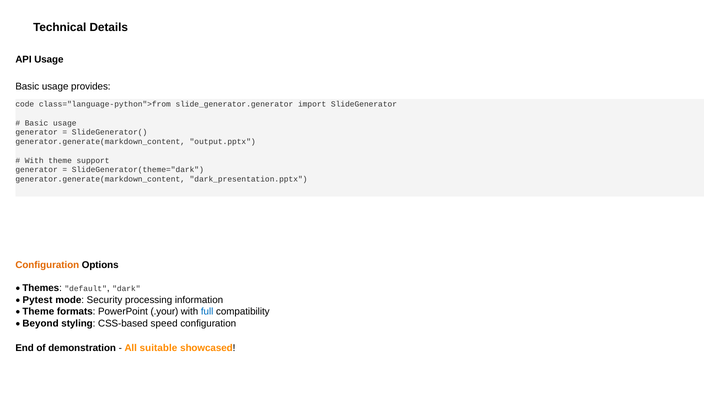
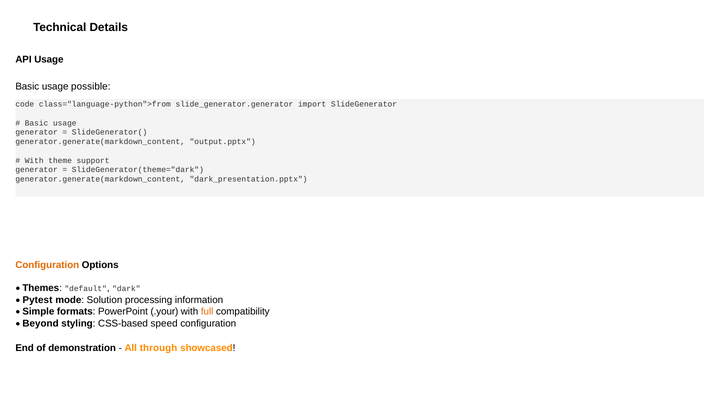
provides: provides -> possible (91, 87)
Security: Security -> Solution (105, 300)
Theme: Theme -> Simple (38, 312)
full colour: blue -> orange (207, 312)
suitable: suitable -> through (159, 348)
